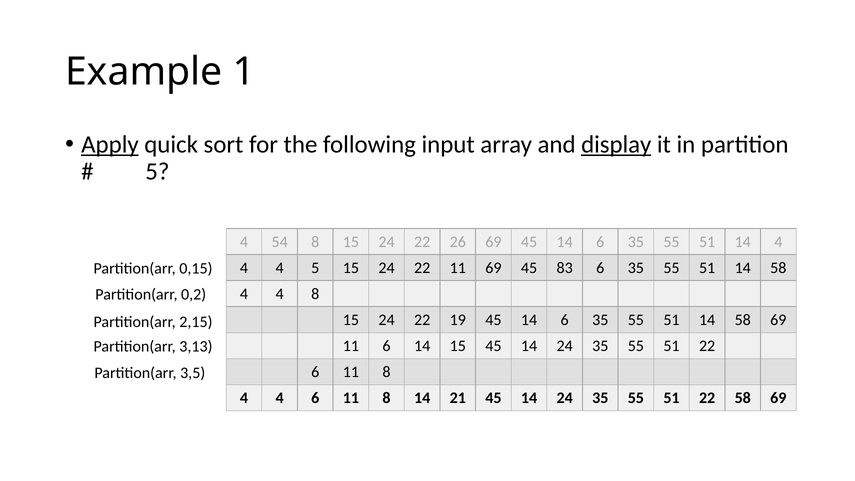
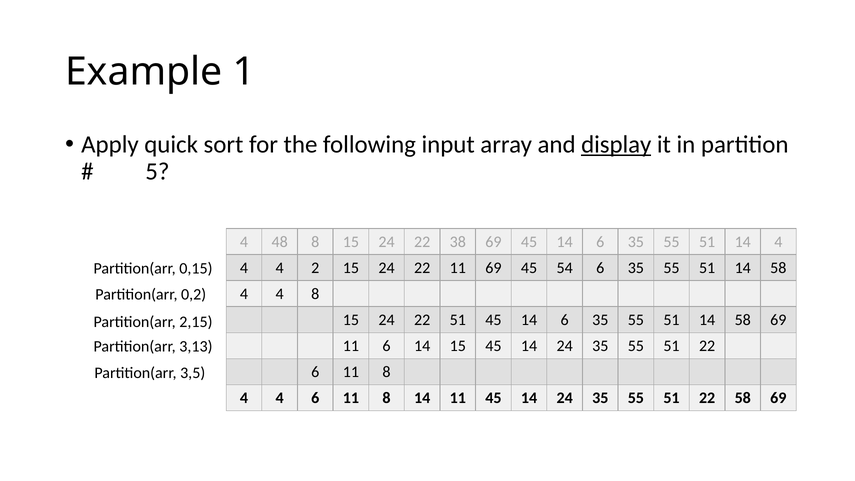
Apply underline: present -> none (110, 145)
54: 54 -> 48 (280, 242)
26: 26 -> 38 (458, 242)
4 5: 5 -> 2 (315, 268)
83: 83 -> 54 (565, 268)
22 19: 19 -> 51 (458, 320)
14 21: 21 -> 11 (458, 398)
